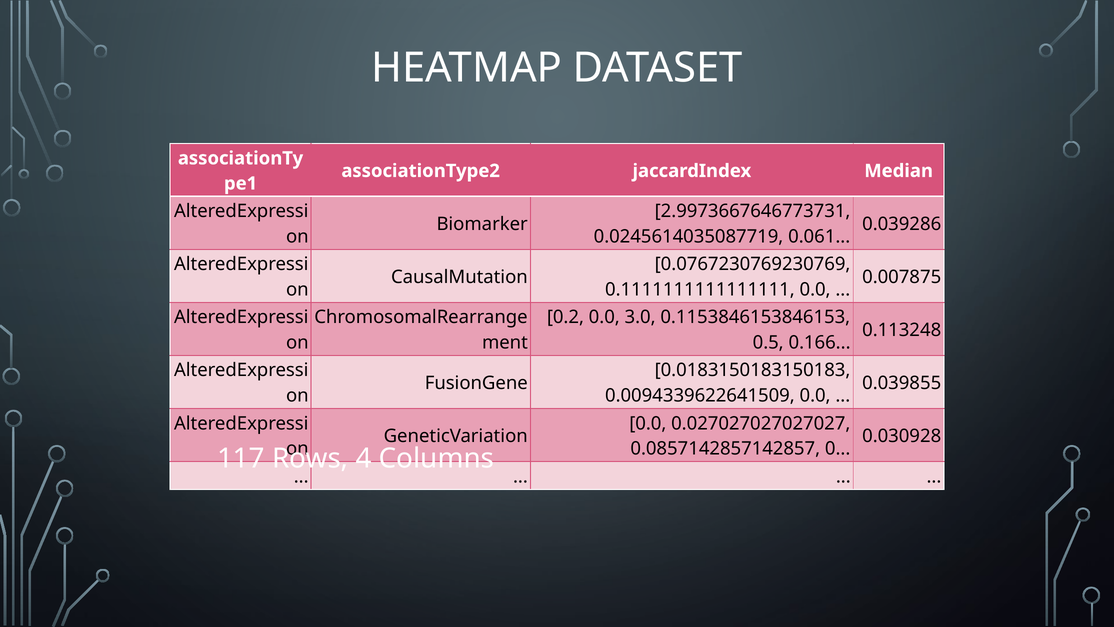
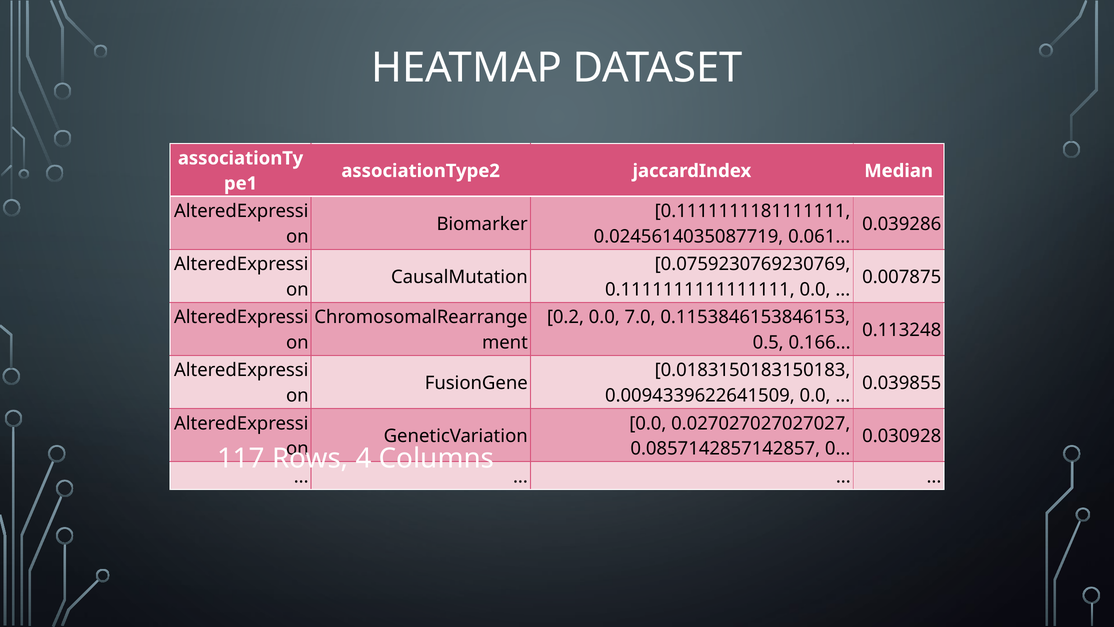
2.9973667646773731: 2.9973667646773731 -> 0.1111111181111111 (753, 211)
0.0767230769230769: 0.0767230769230769 -> 0.0759230769230769 (753, 264)
3.0: 3.0 -> 7.0 (640, 317)
